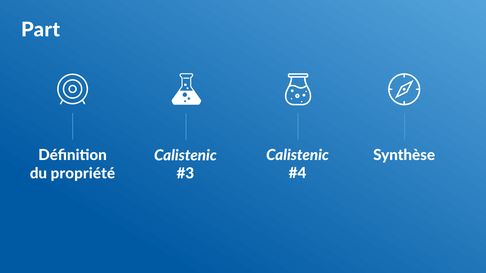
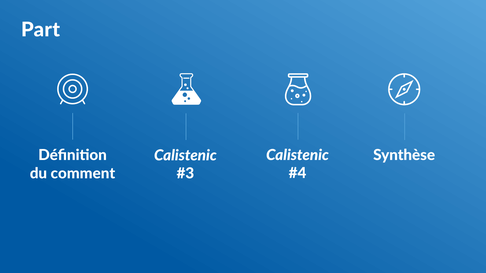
propriété: propriété -> comment (83, 174)
